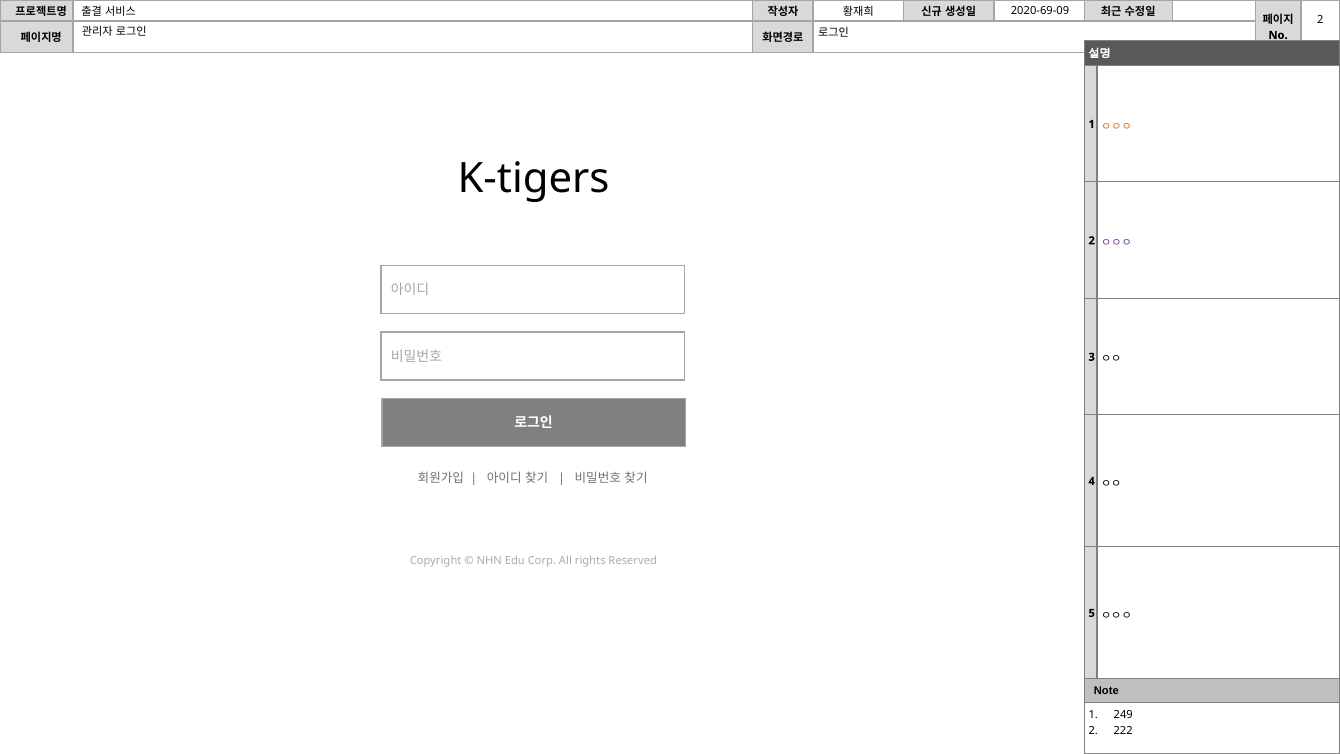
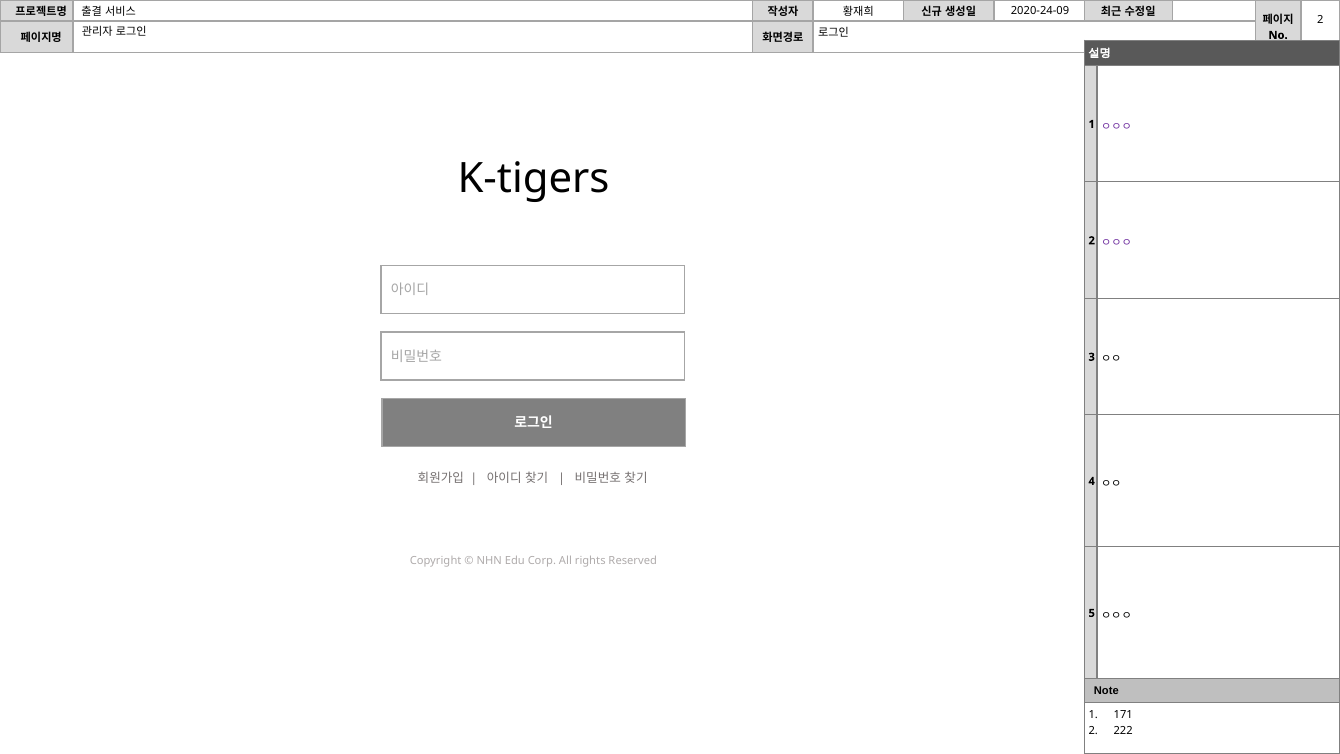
2020-69-09: 2020-69-09 -> 2020-24-09 (1040, 11)
ㅇㅇㅇ colour: orange -> purple (1116, 126)
249: 249 -> 171 (1123, 715)
